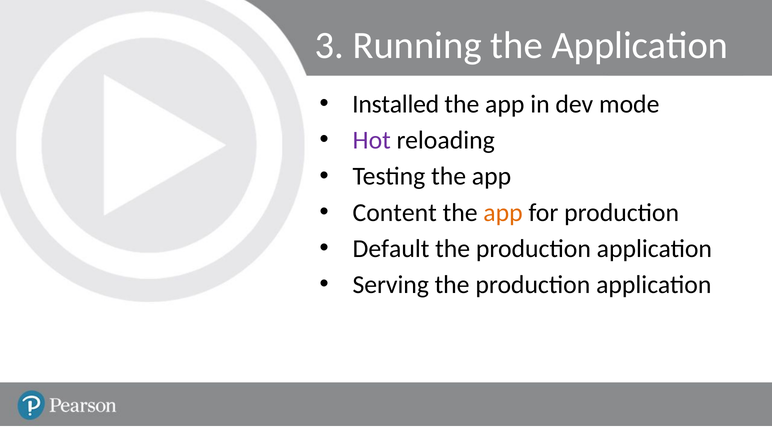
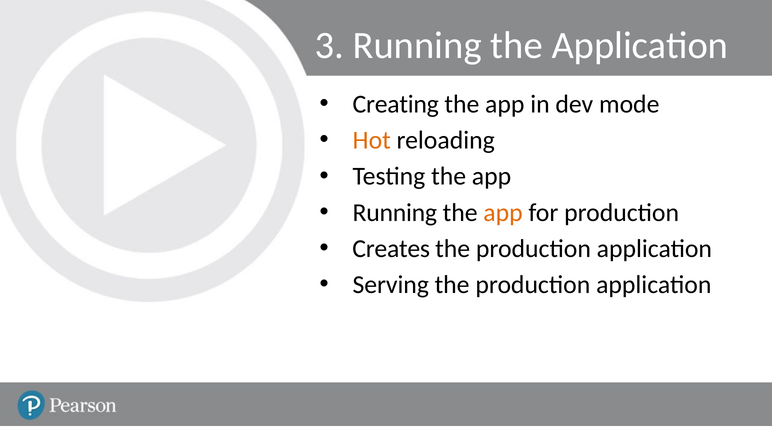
Installed: Installed -> Creating (396, 104)
Hot colour: purple -> orange (372, 140)
Content: Content -> Running (395, 212)
Default: Default -> Creates (391, 248)
